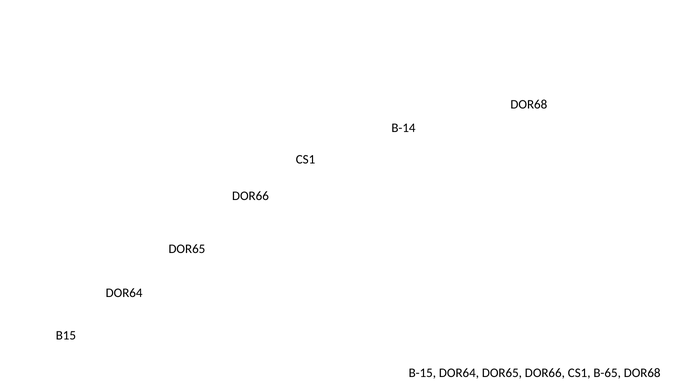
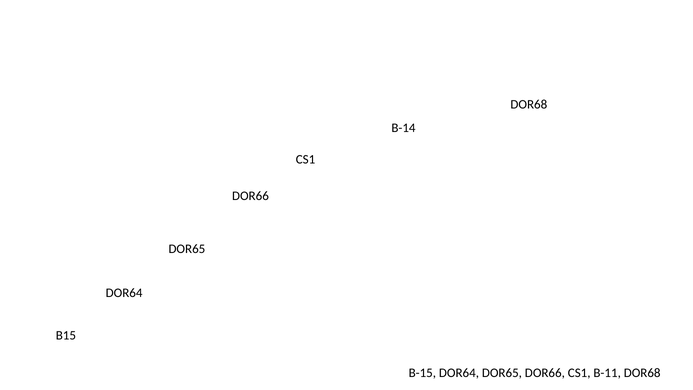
B-65: B-65 -> B-11 (607, 373)
